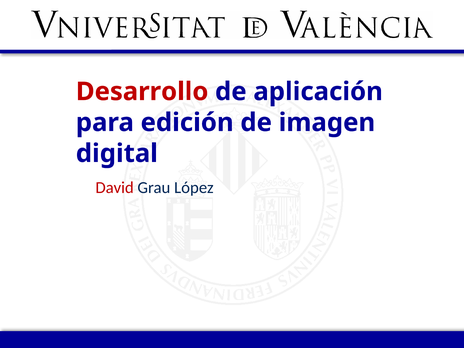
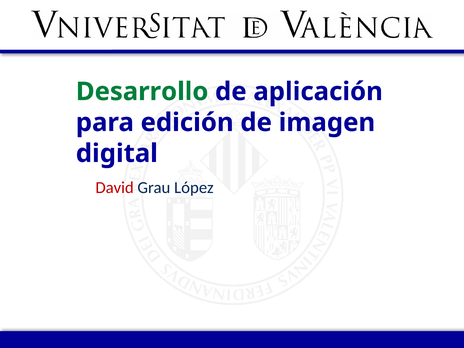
Desarrollo colour: red -> green (142, 92)
